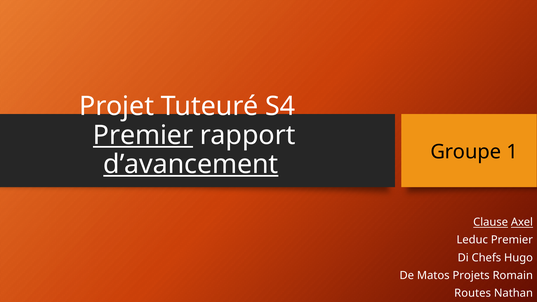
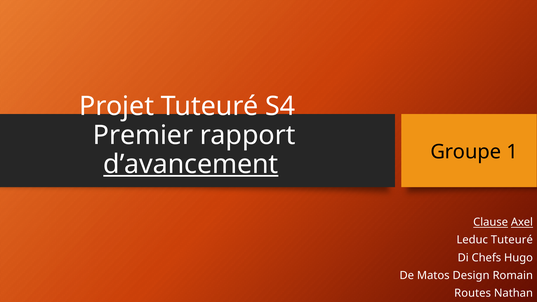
Premier underline: present -> none (143, 135)
Leduc Premier: Premier -> Tuteuré (512, 240)
Projets: Projets -> Design (471, 275)
